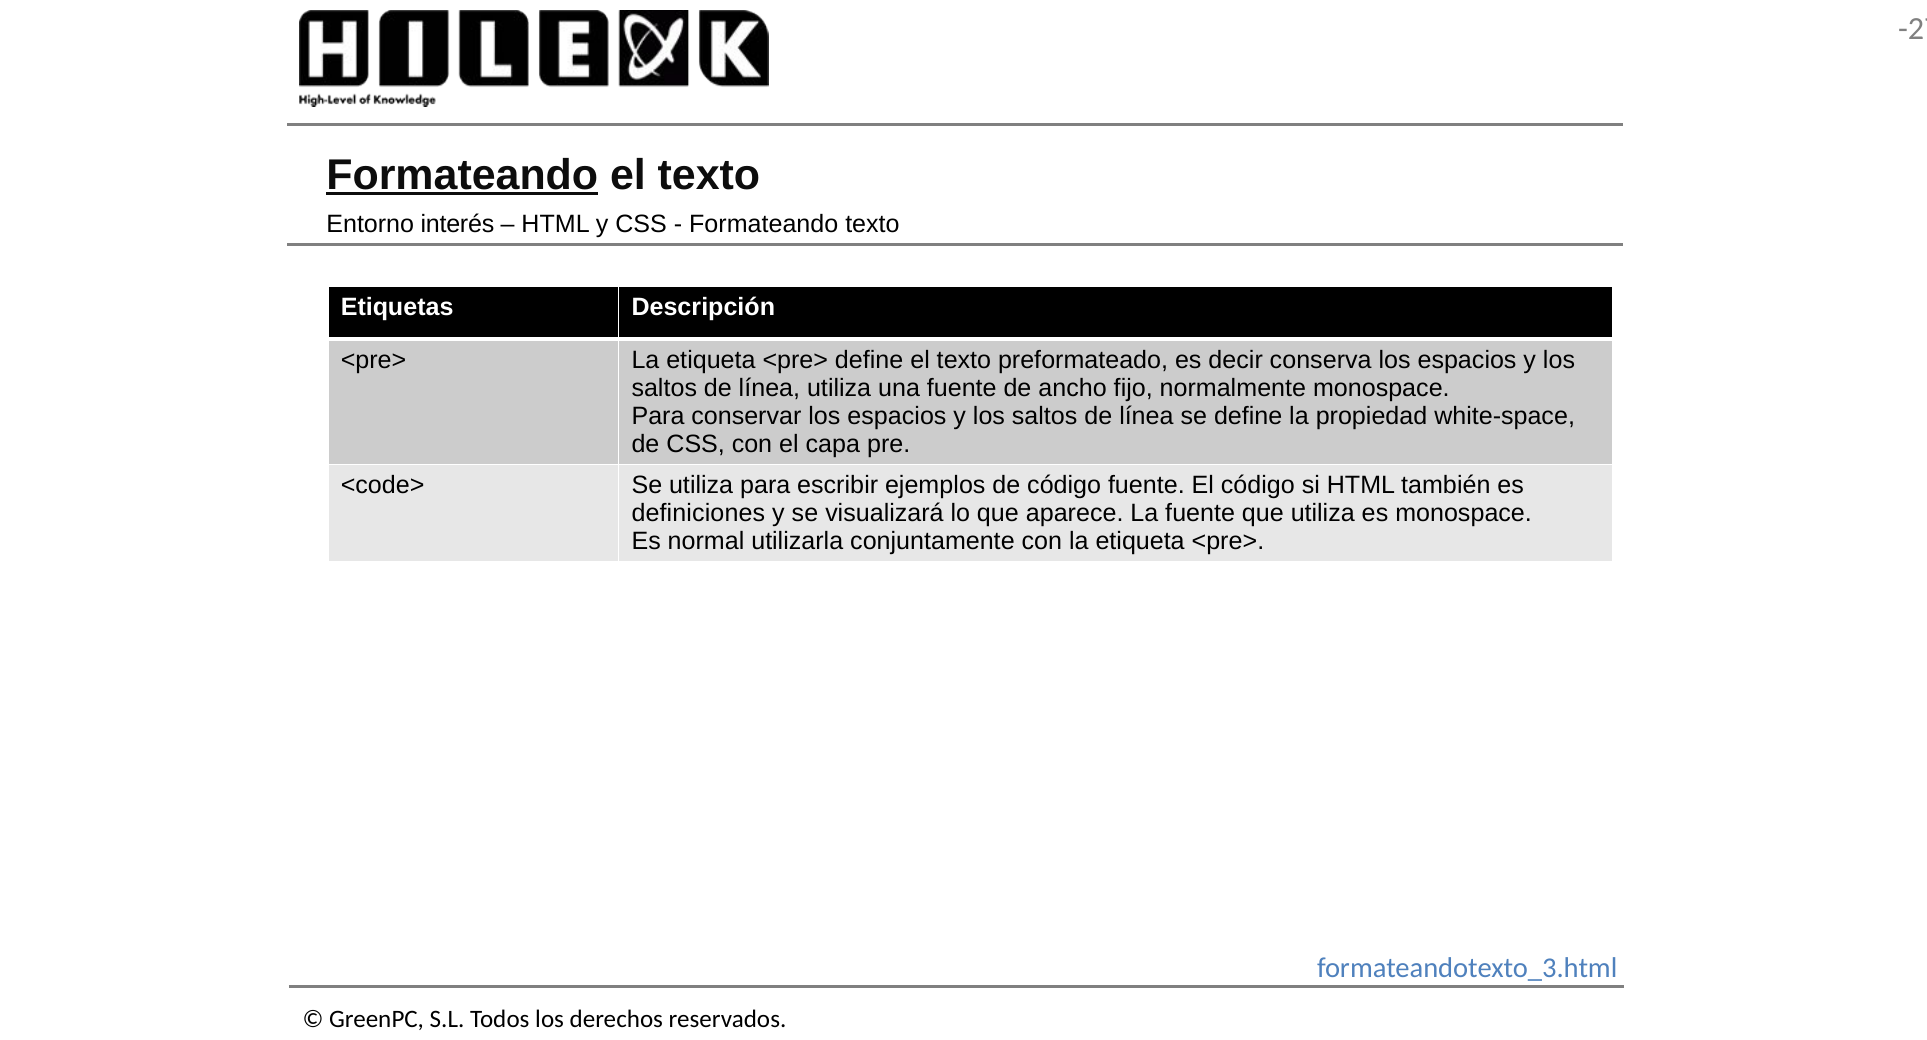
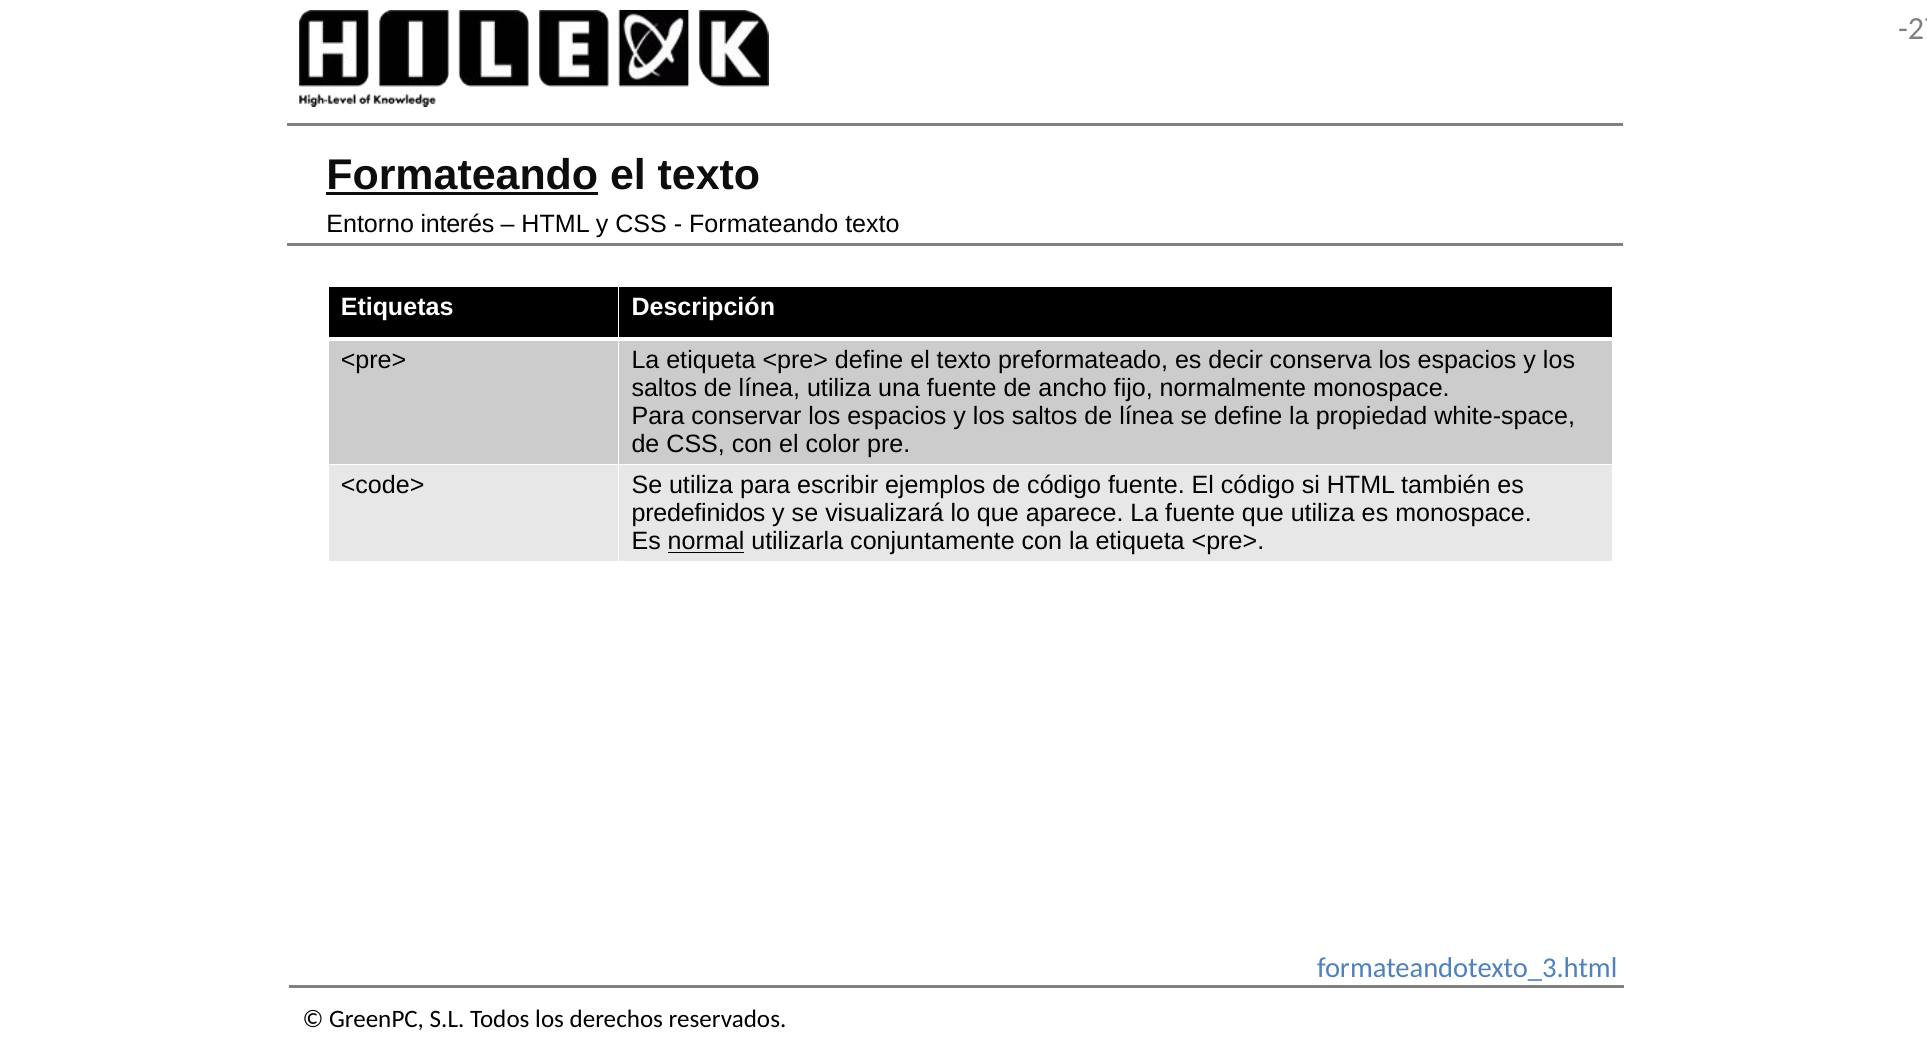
capa: capa -> color (833, 444)
definiciones: definiciones -> predefinidos (699, 513)
normal underline: none -> present (706, 541)
